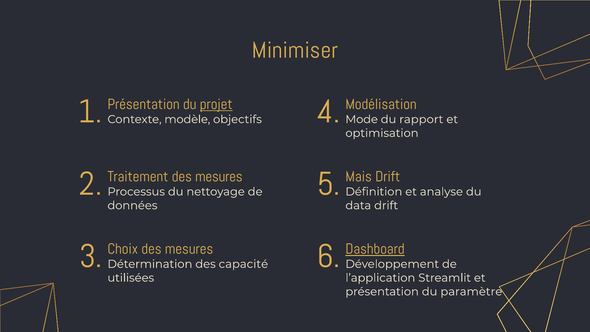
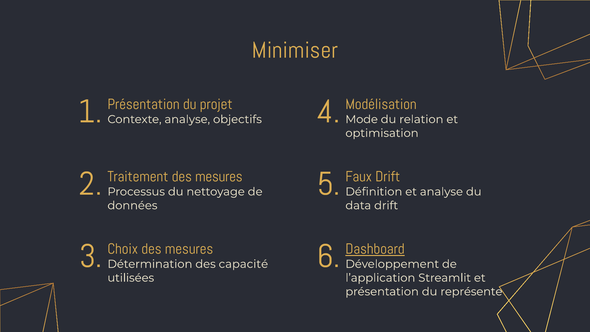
projet underline: present -> none (216, 104)
Contexte modèle: modèle -> analyse (187, 119)
rapport: rapport -> relation (421, 119)
Mais: Mais -> Faux (359, 177)
paramètre: paramètre -> représente (471, 292)
